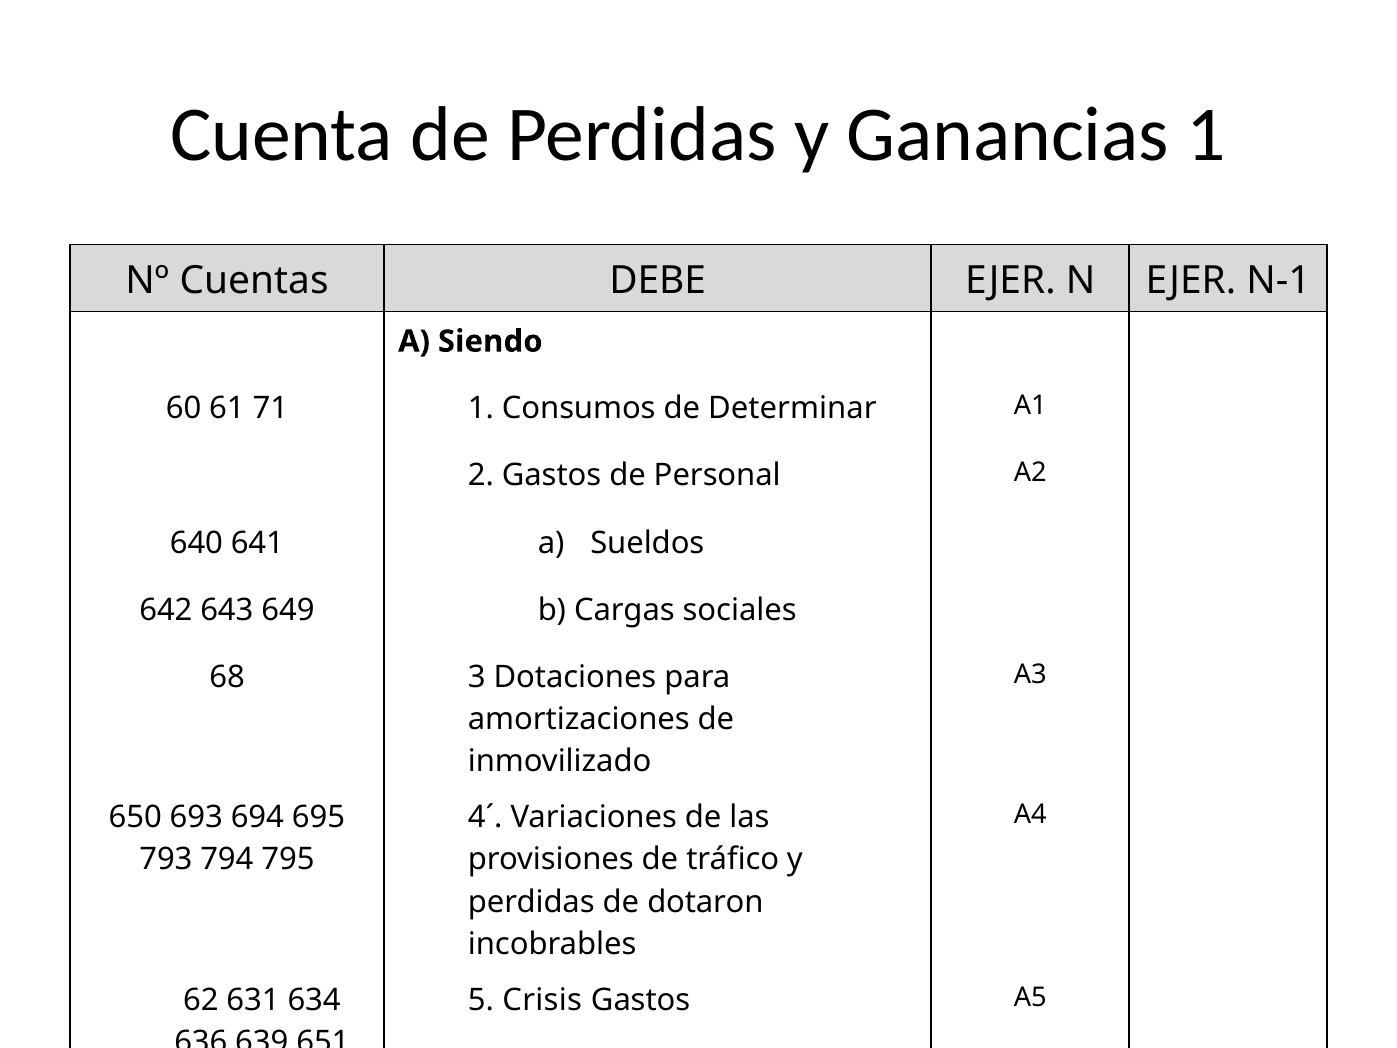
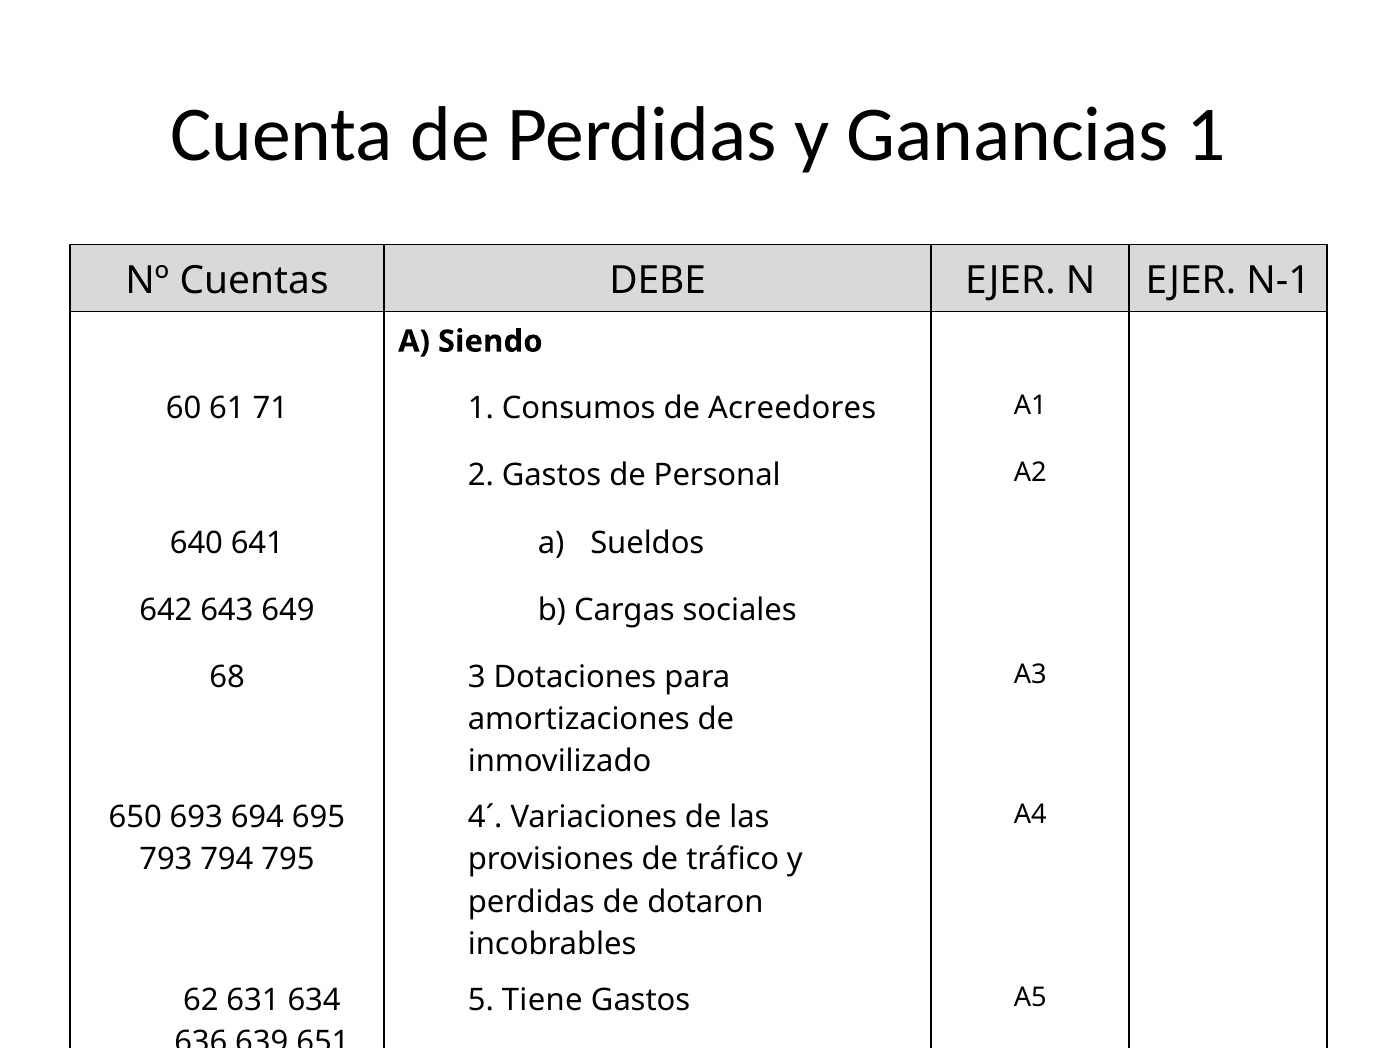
Determinar: Determinar -> Acreedores (792, 408)
Crisis: Crisis -> Tiene (542, 1000)
